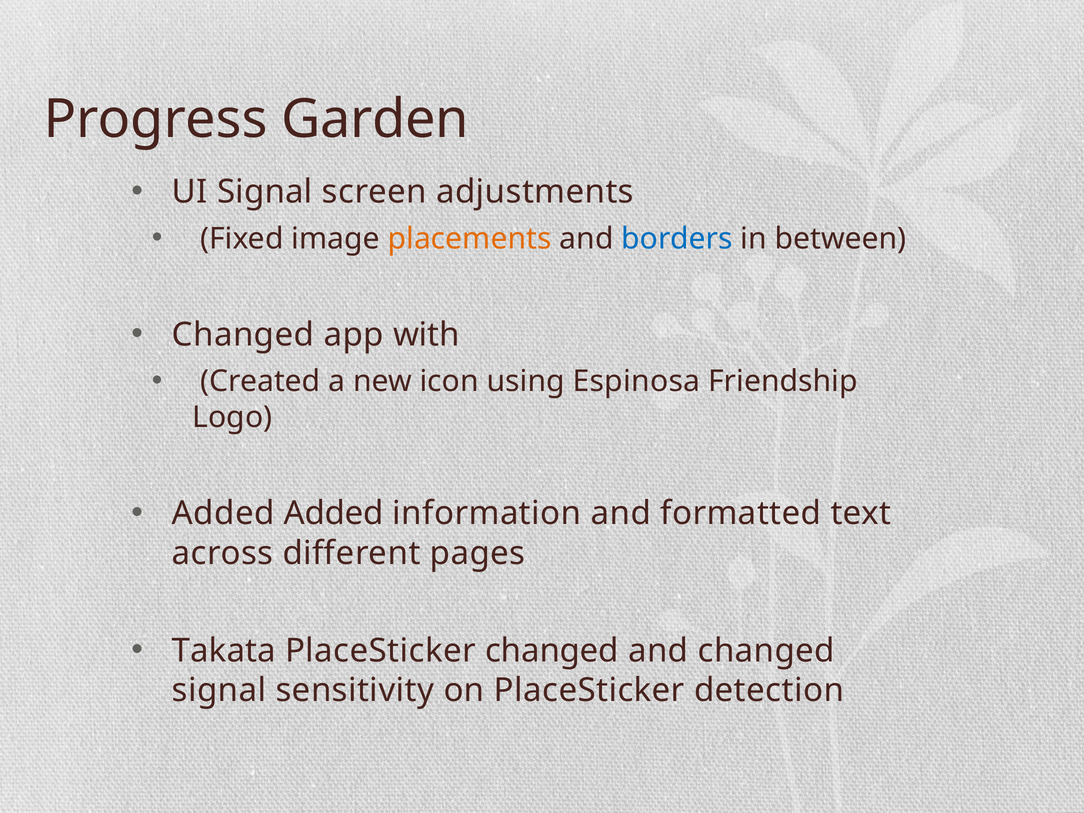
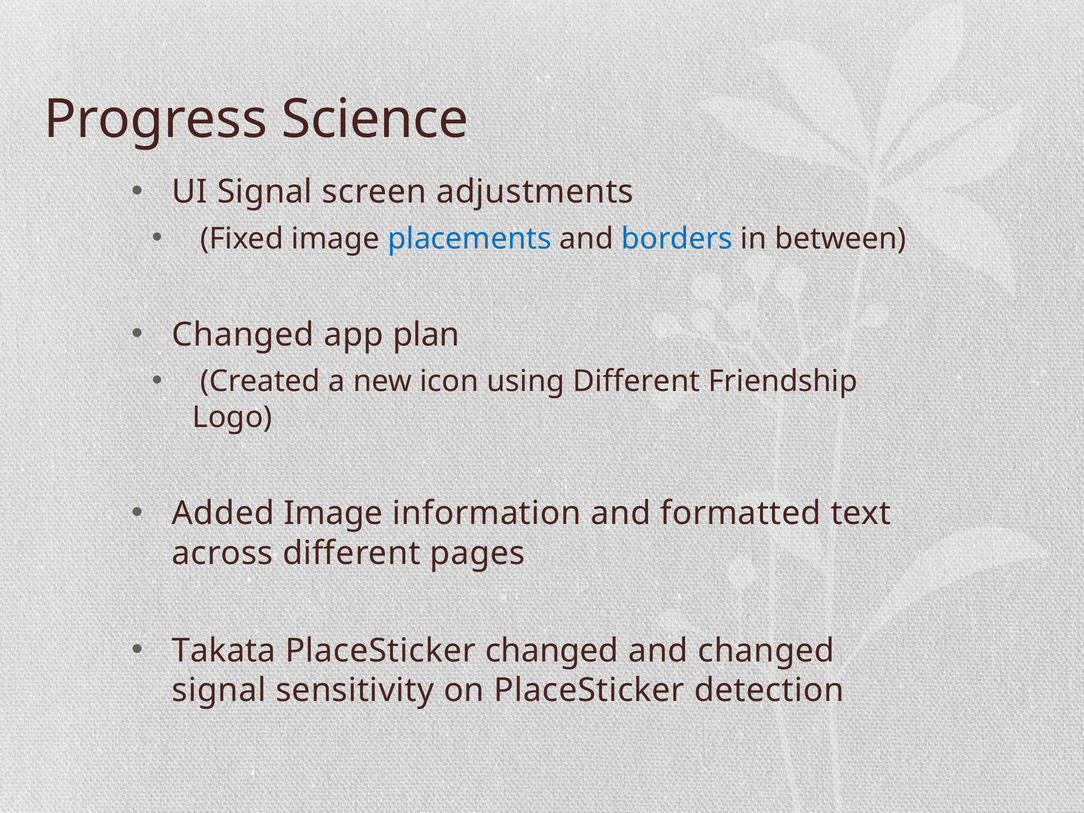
Garden: Garden -> Science (375, 119)
placements colour: orange -> blue (470, 239)
with: with -> plan (426, 335)
using Espinosa: Espinosa -> Different (636, 381)
Added Added: Added -> Image (333, 514)
